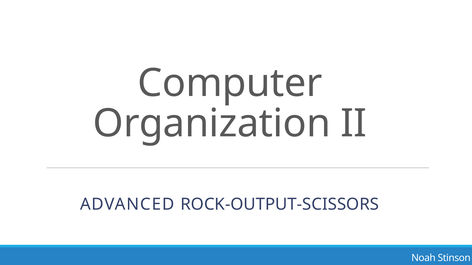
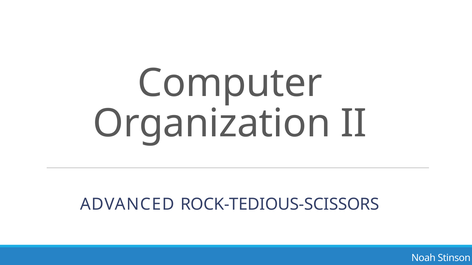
ROCK-OUTPUT-SCISSORS: ROCK-OUTPUT-SCISSORS -> ROCK-TEDIOUS-SCISSORS (280, 205)
